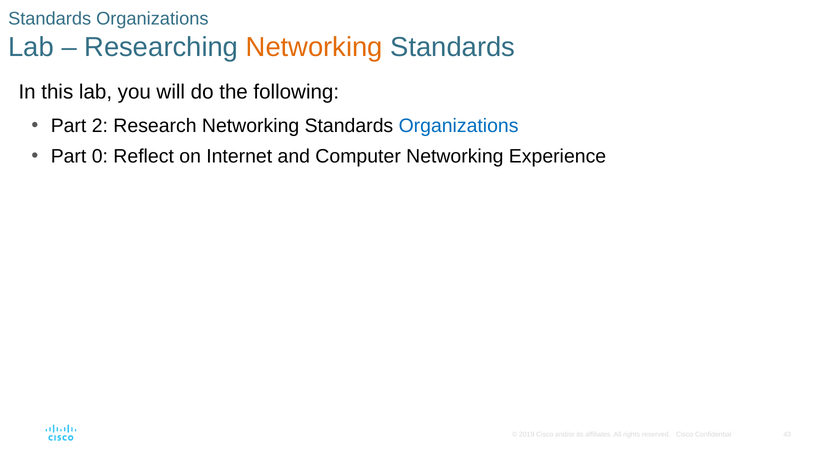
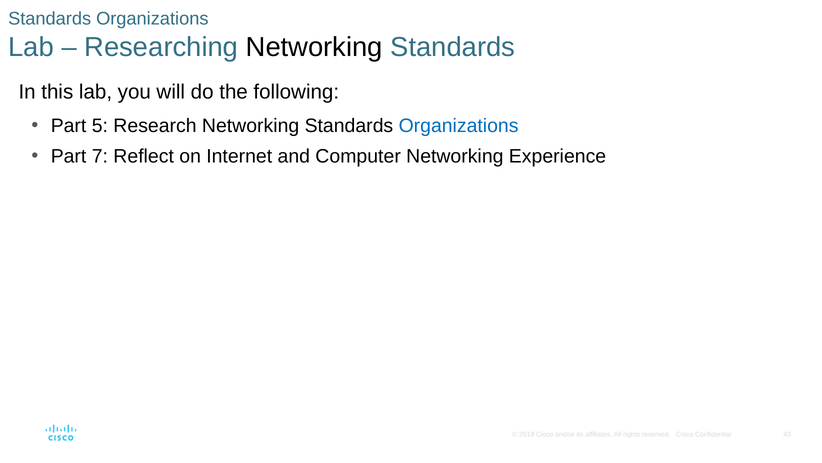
Networking colour: orange -> black (314, 47)
2: 2 -> 5 (100, 126)
0: 0 -> 7 (100, 156)
